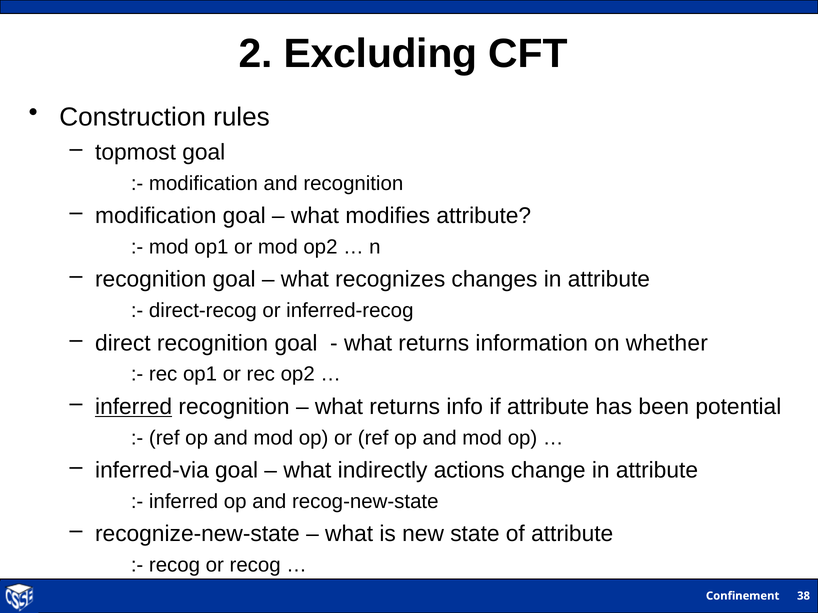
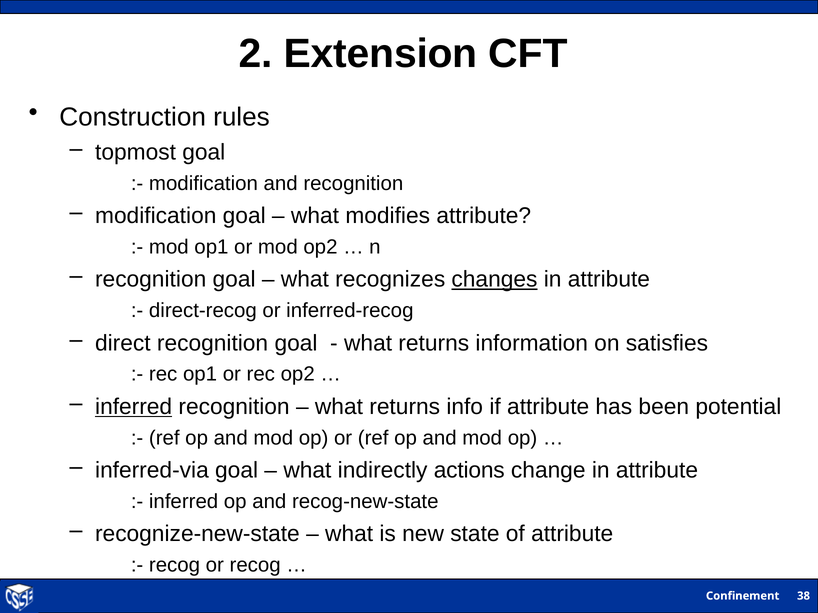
Excluding: Excluding -> Extension (381, 54)
changes underline: none -> present (494, 280)
whether: whether -> satisfies (667, 343)
